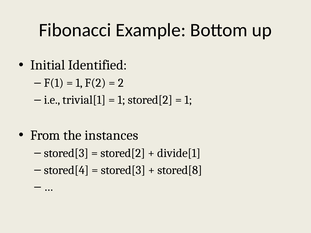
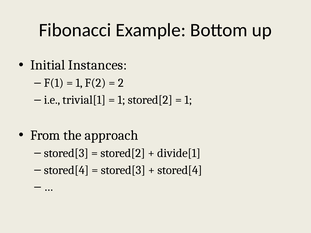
Identified: Identified -> Instances (98, 65)
instances: instances -> approach (111, 135)
stored[8: stored[8 -> stored[4 (180, 170)
